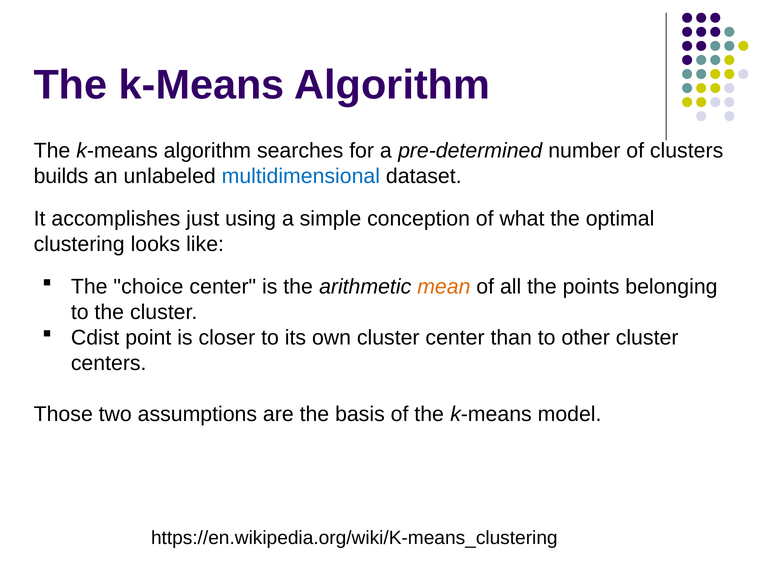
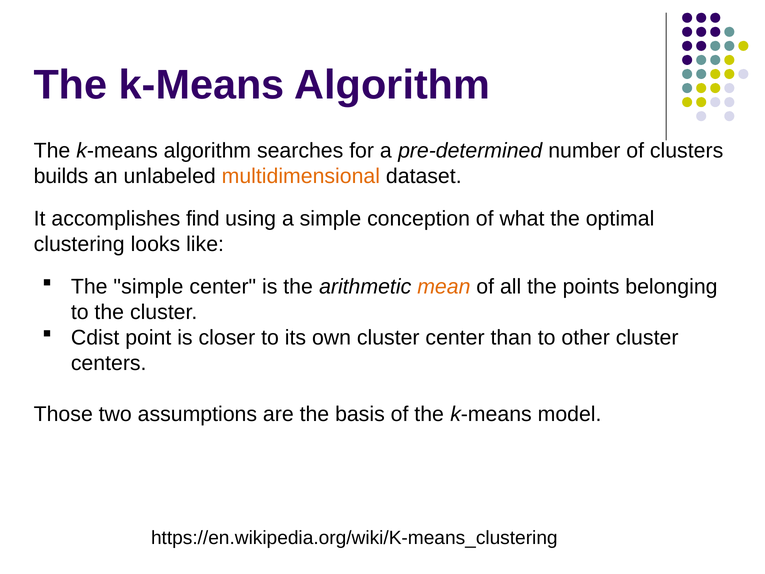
multidimensional colour: blue -> orange (301, 176)
just: just -> find (203, 218)
The choice: choice -> simple (148, 286)
